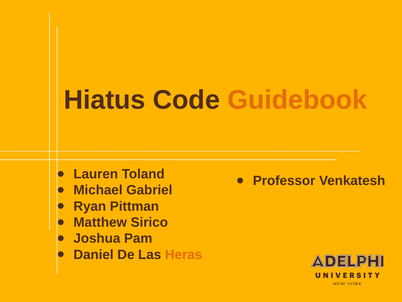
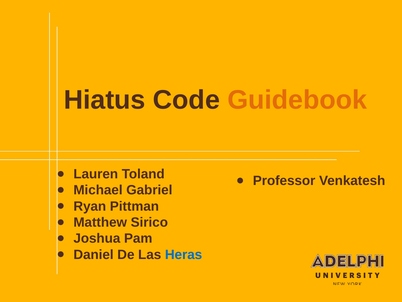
Heras colour: orange -> blue (184, 254)
